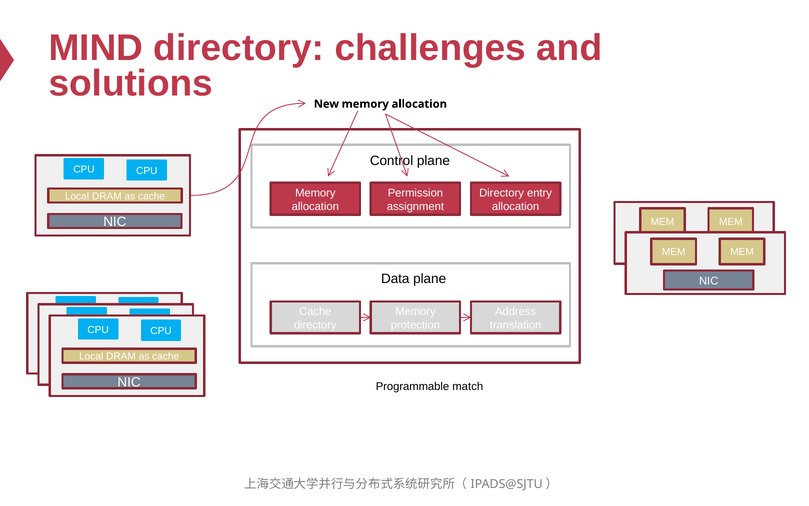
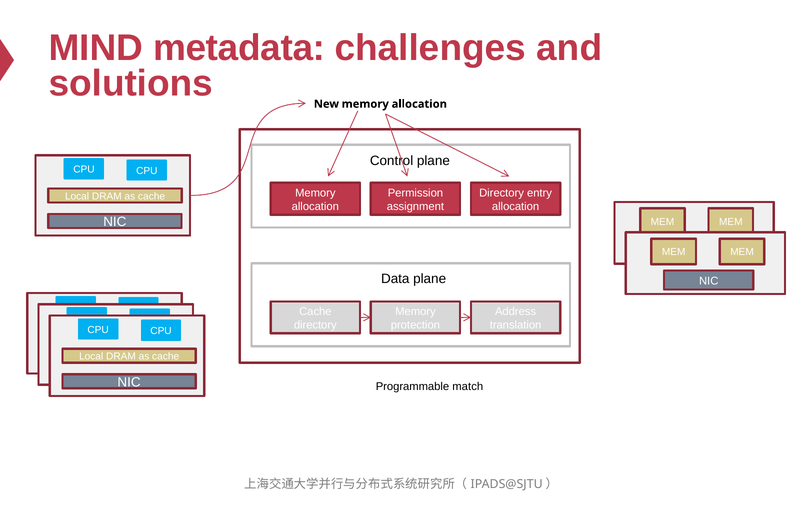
MIND directory: directory -> metadata (239, 48)
